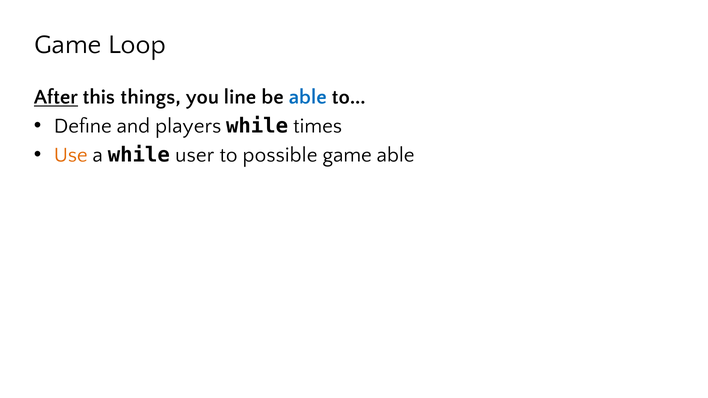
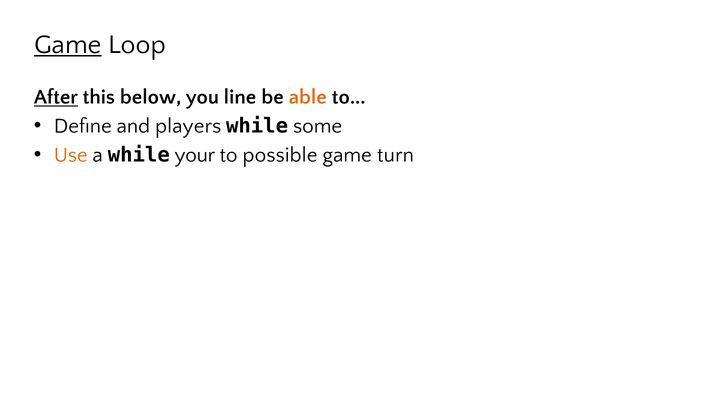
Game underline: none -> present (68, 44)
things: things -> below (151, 97)
able colour: blue -> orange (308, 97)
times: times -> some (318, 126)
user: user -> your (195, 155)
game able: able -> turn (395, 155)
